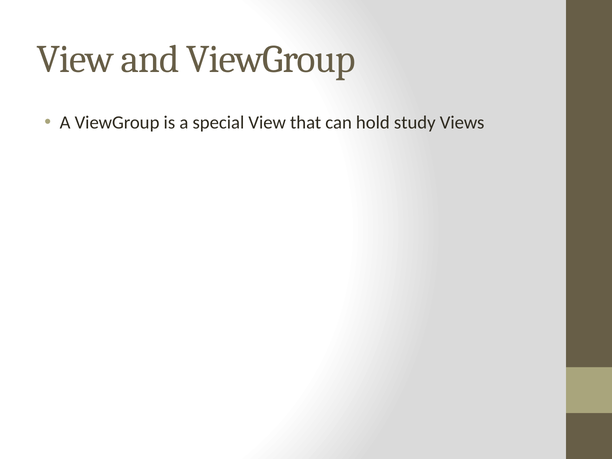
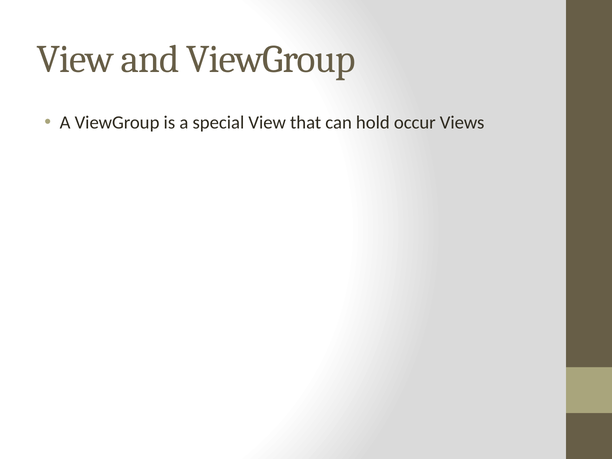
study: study -> occur (415, 123)
